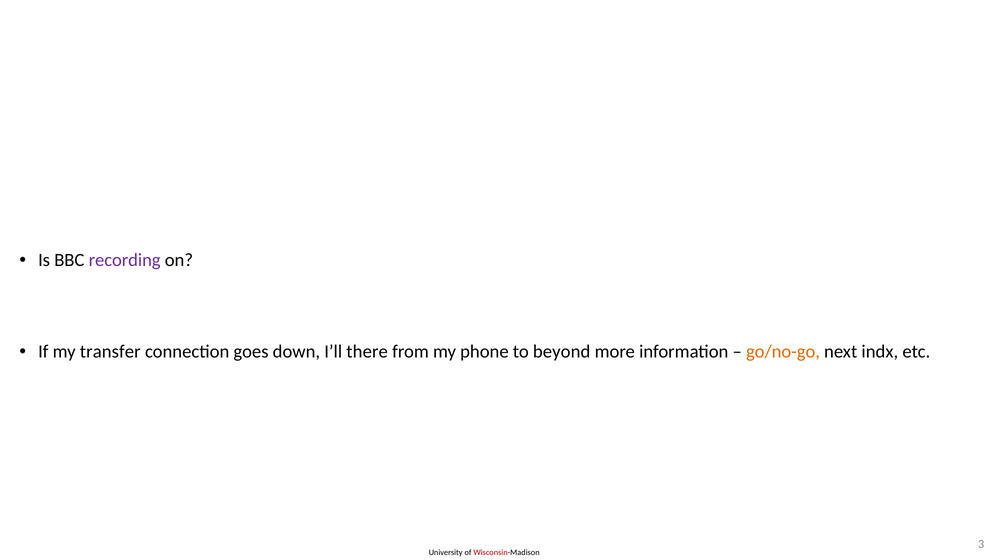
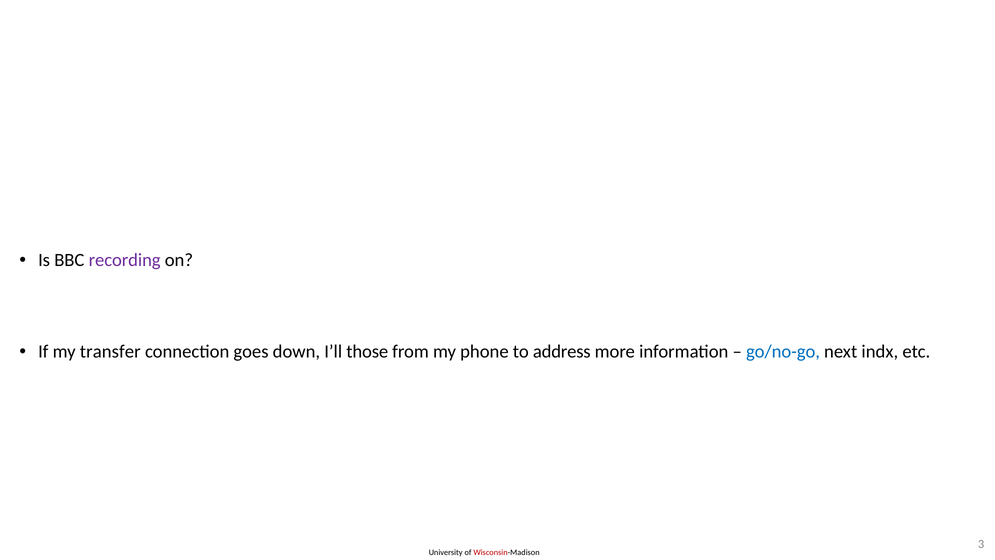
there: there -> those (367, 351)
beyond: beyond -> address (562, 351)
go/no-go colour: orange -> blue (783, 351)
